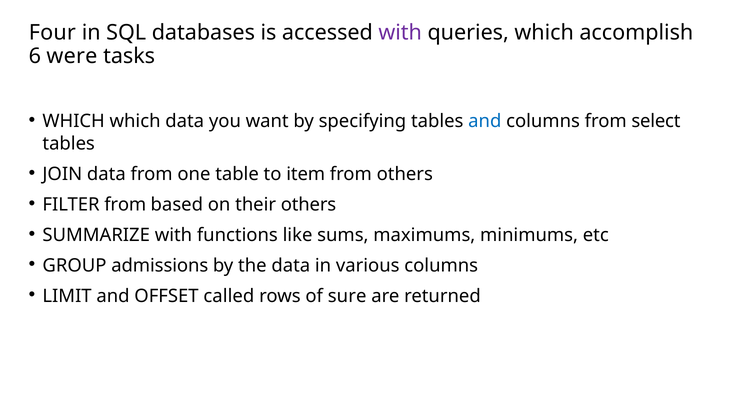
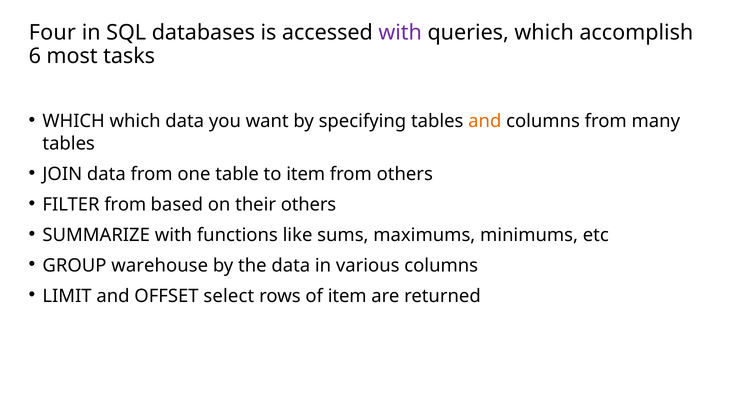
were: were -> most (72, 56)
and colour: blue -> orange (485, 121)
select: select -> many (656, 121)
admissions: admissions -> warehouse (160, 265)
called: called -> select (229, 296)
of sure: sure -> item (347, 296)
